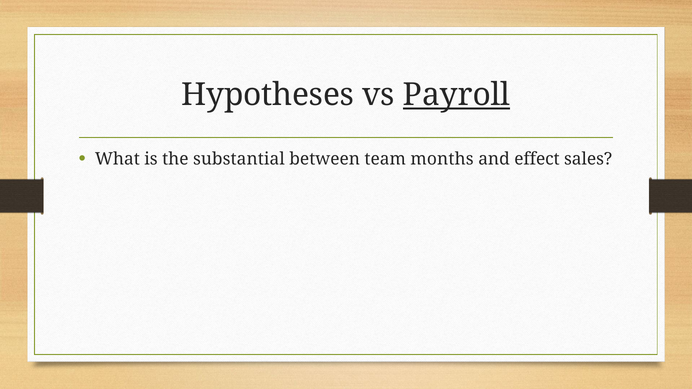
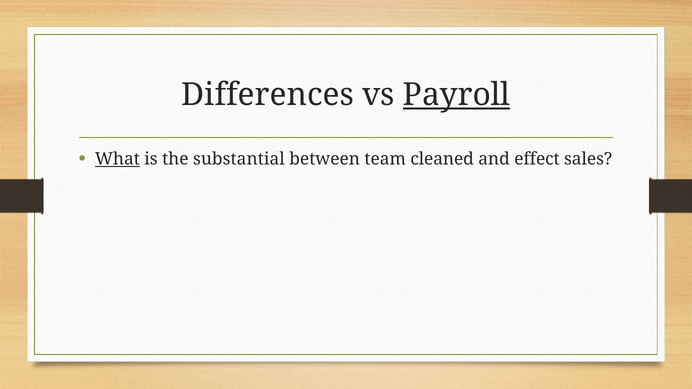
Hypotheses: Hypotheses -> Differences (268, 95)
What underline: none -> present (117, 159)
months: months -> cleaned (442, 159)
